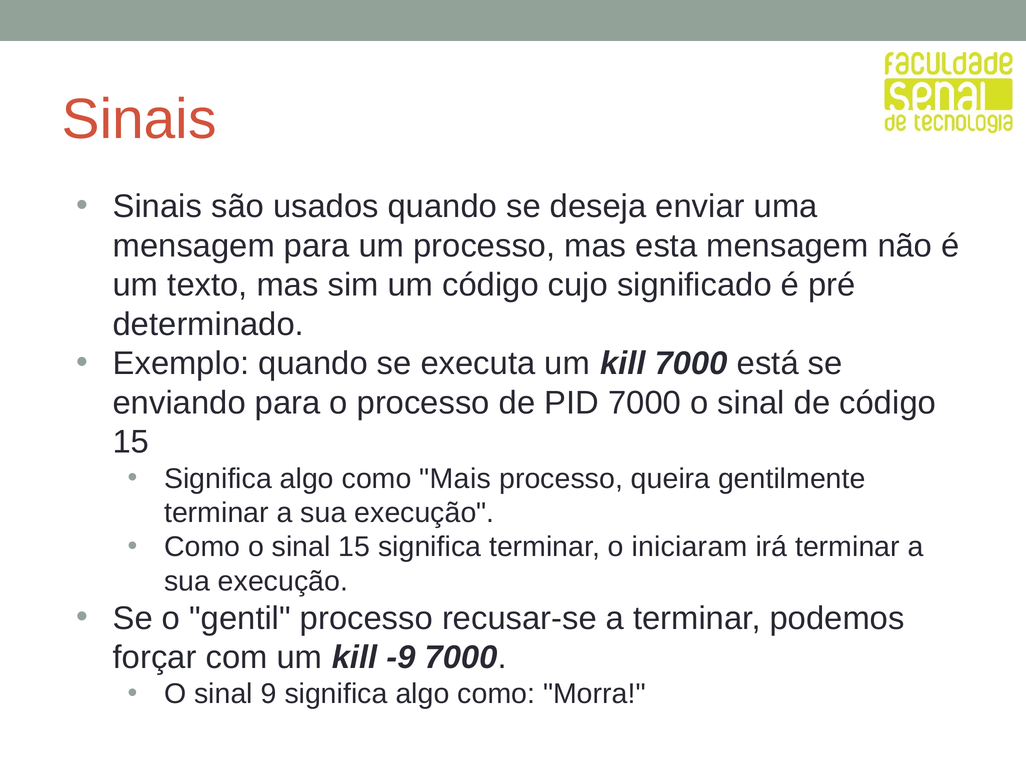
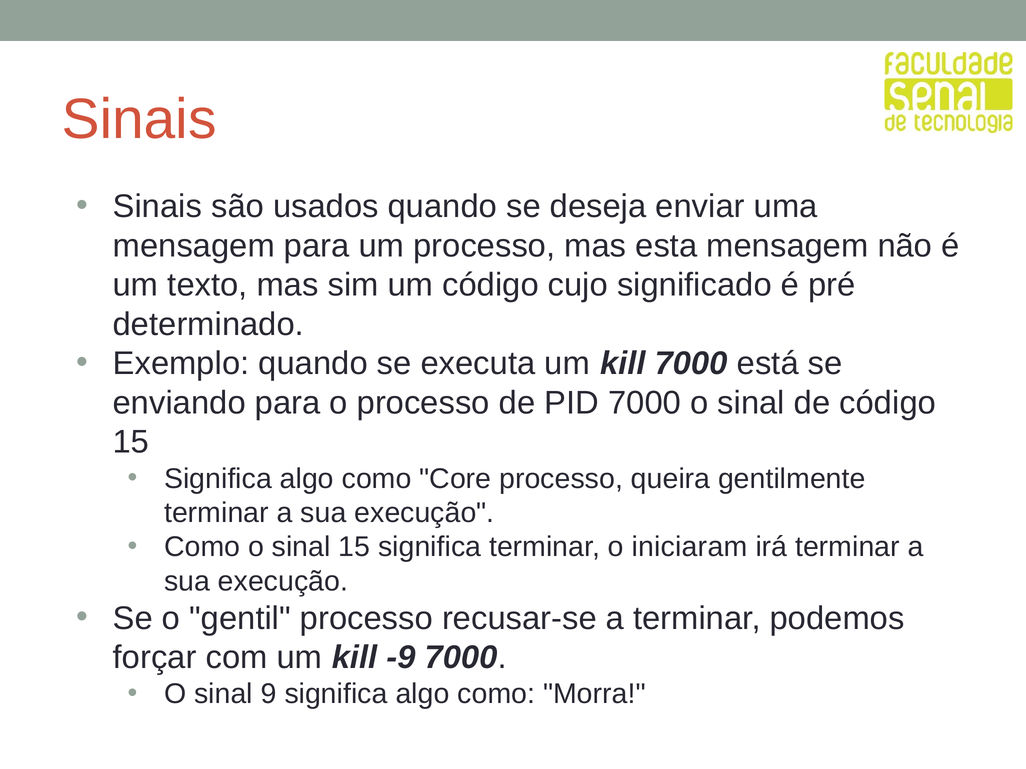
Mais: Mais -> Core (455, 479)
